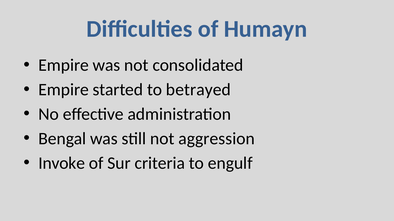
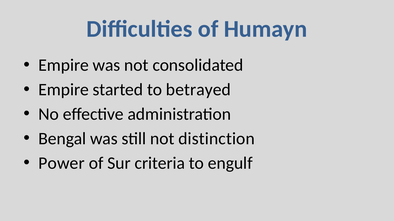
aggression: aggression -> distinction (217, 139)
Invoke: Invoke -> Power (62, 164)
